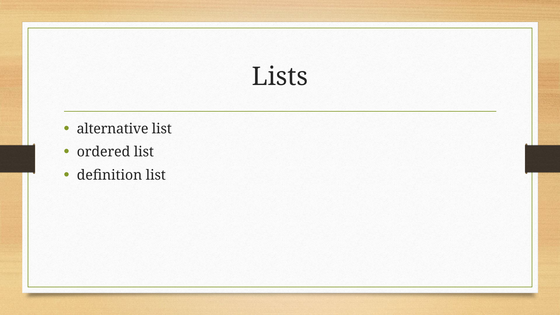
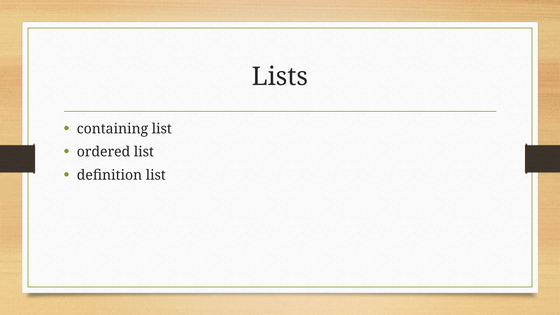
alternative: alternative -> containing (112, 129)
